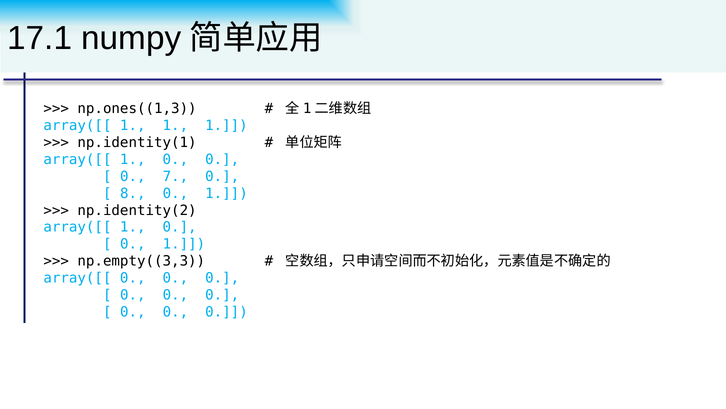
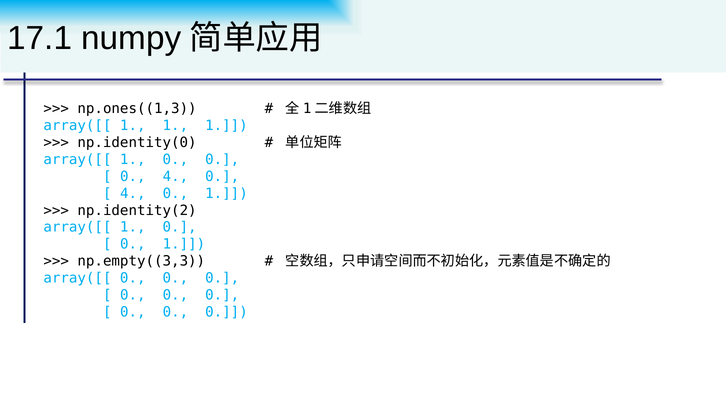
np.identity(1: np.identity(1 -> np.identity(0 (137, 142)
0 7: 7 -> 4 (175, 176)
8: 8 -> 4 (133, 193)
